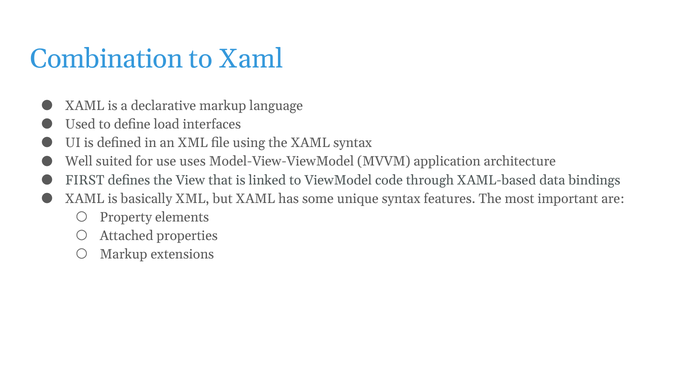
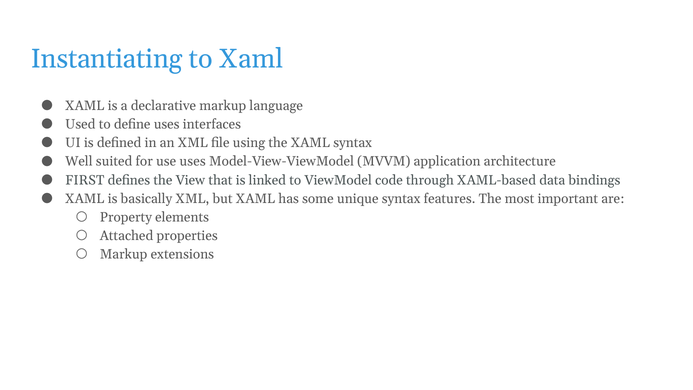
Combination: Combination -> Instantiating (107, 59)
define load: load -> uses (167, 124)
